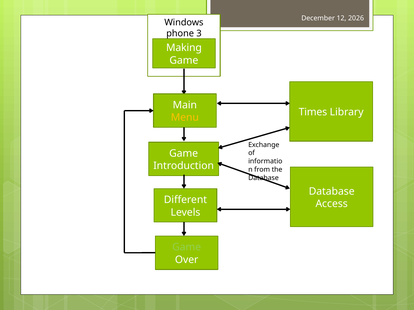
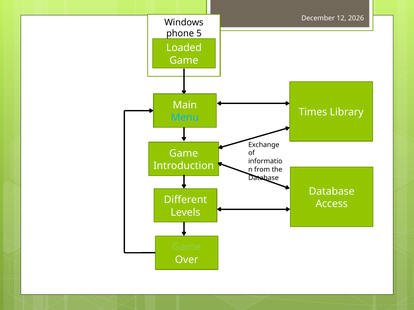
3: 3 -> 5 (199, 34)
Making: Making -> Loaded (184, 48)
Menu colour: yellow -> light blue (185, 118)
